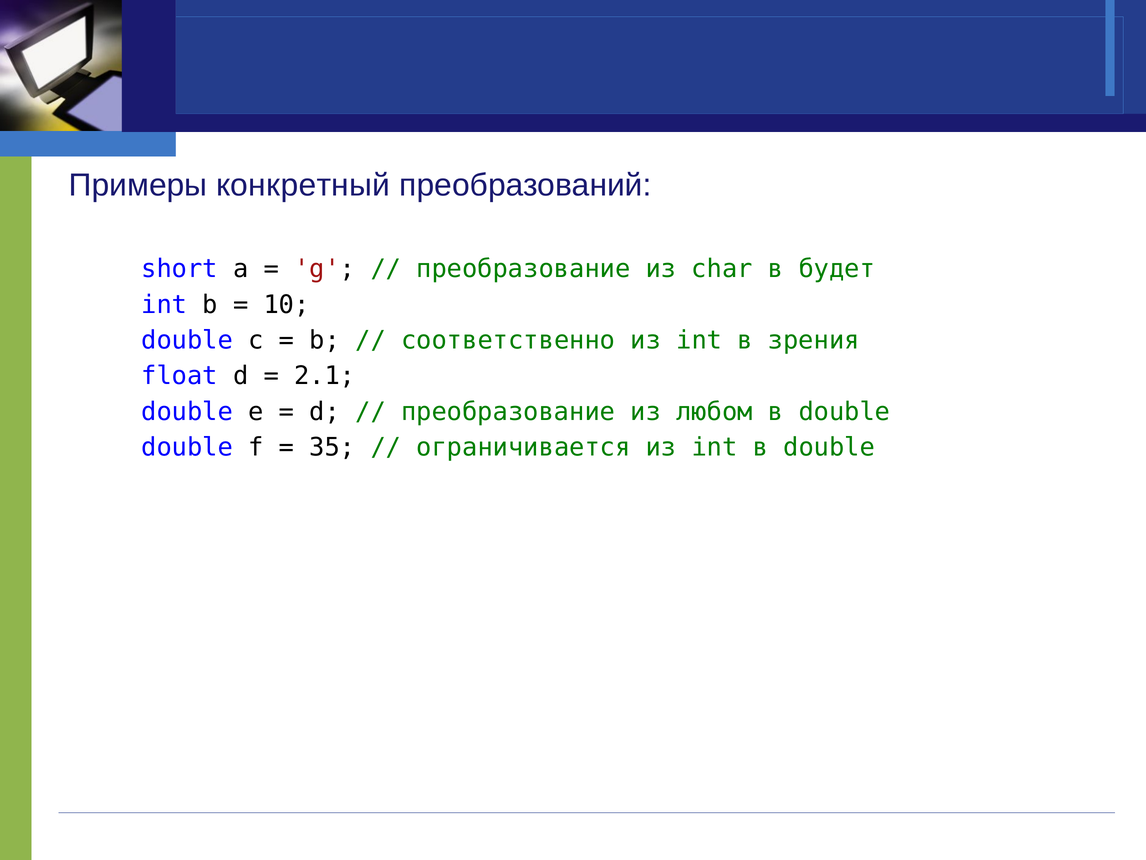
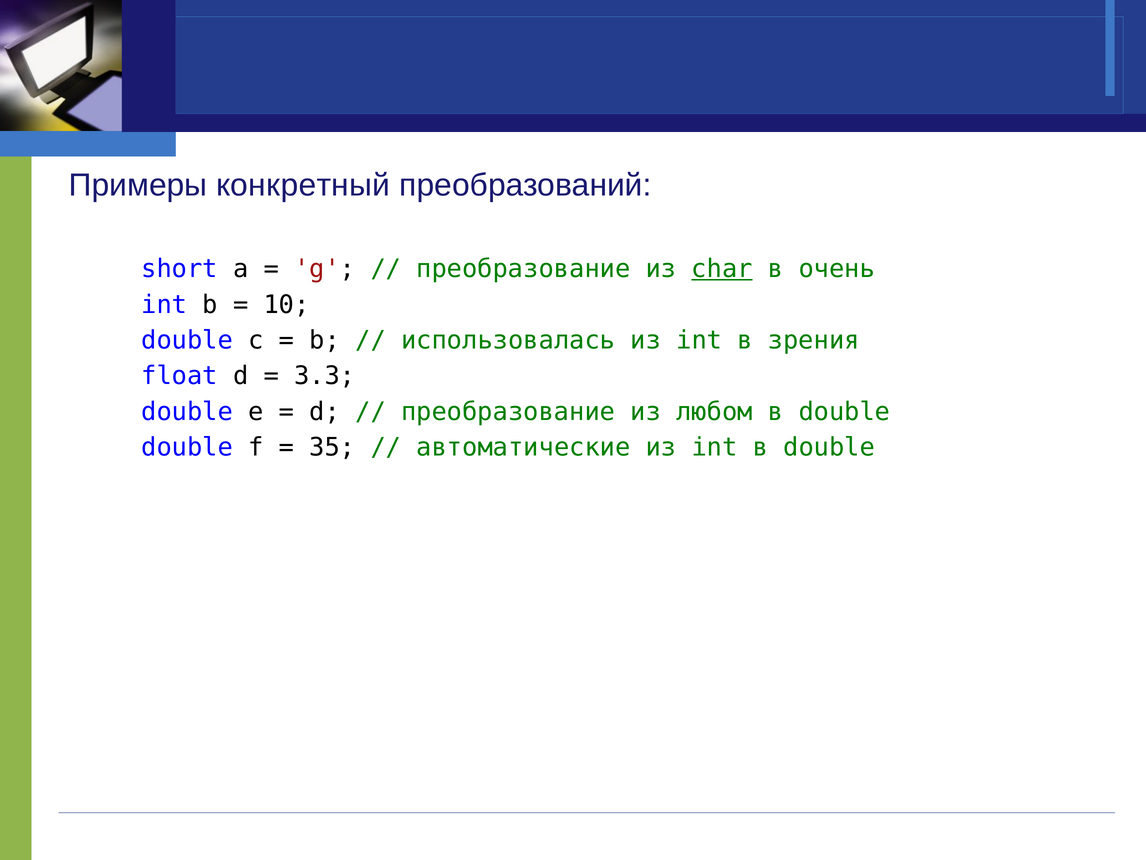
char underline: none -> present (722, 269)
будет: будет -> очень (837, 269)
соответственно: соответственно -> использовалась (508, 340)
2.1: 2.1 -> 3.3 (325, 376)
ограничивается: ограничивается -> автоматические (523, 447)
